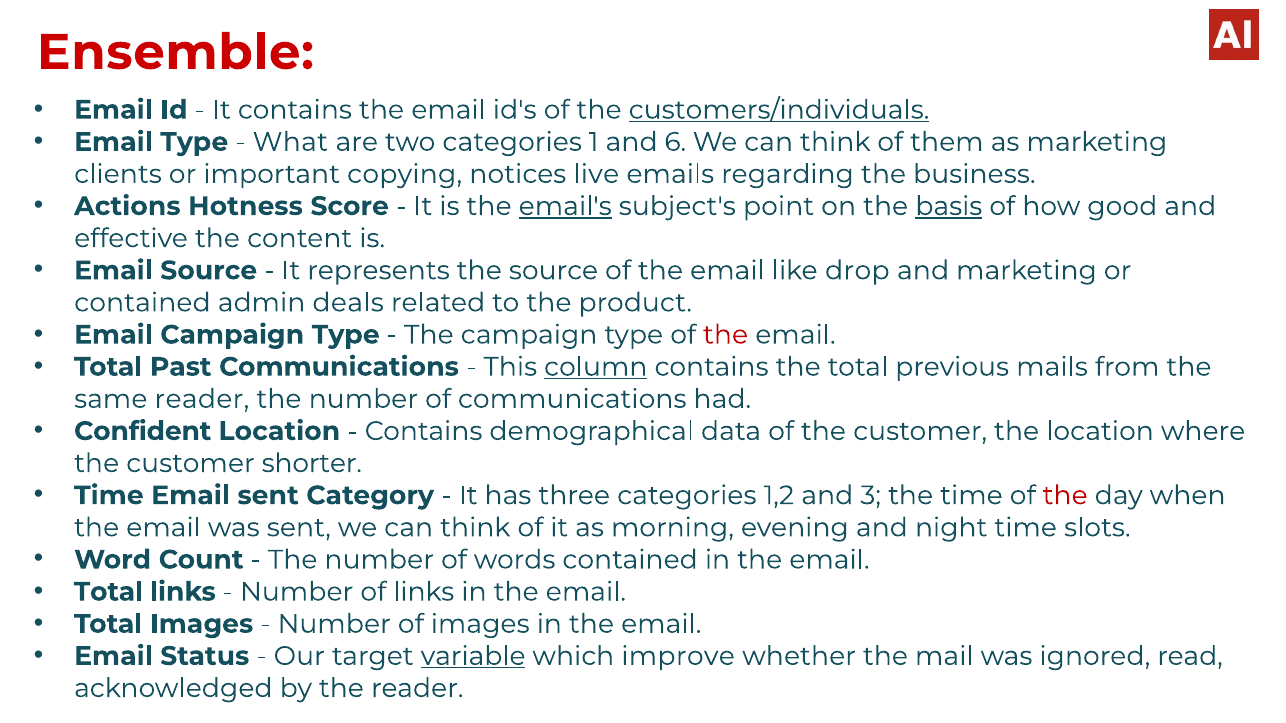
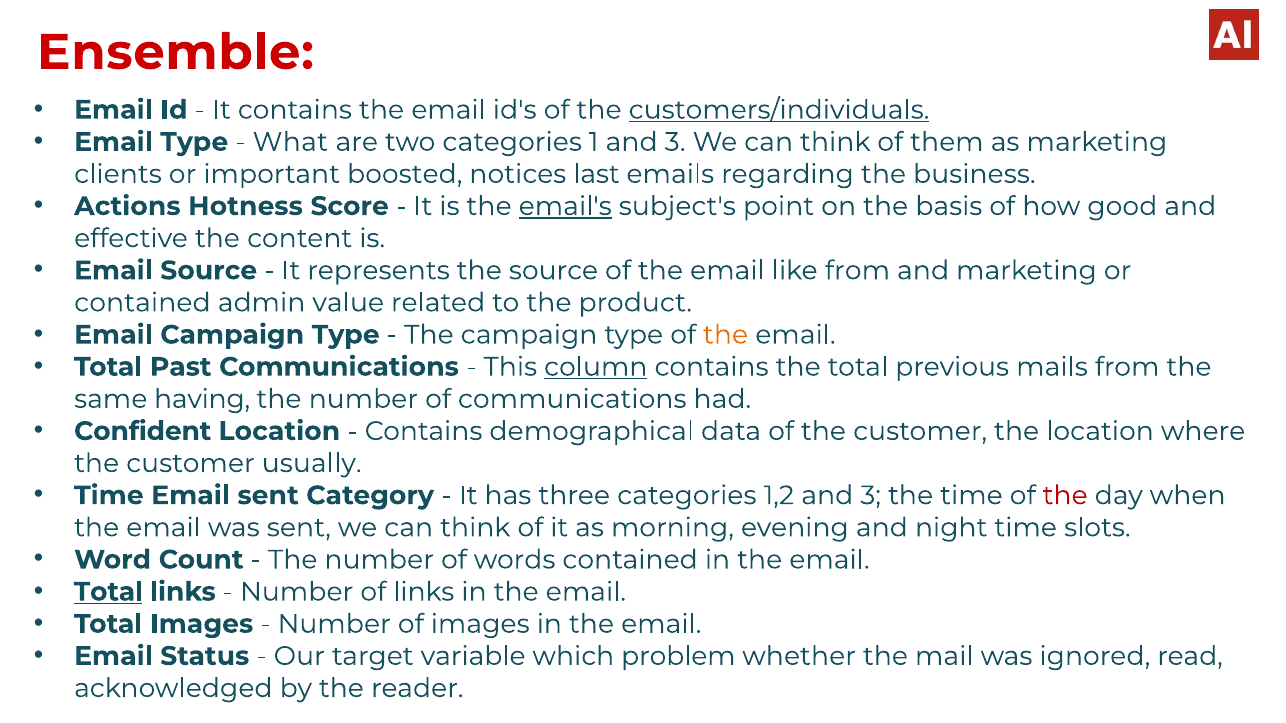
1 and 6: 6 -> 3 (675, 142)
copying: copying -> boosted (405, 174)
live: live -> last (596, 174)
basis underline: present -> none (949, 206)
like drop: drop -> from (857, 271)
deals: deals -> value (348, 303)
the colour: red -> orange (726, 335)
same reader: reader -> having (202, 399)
shorter: shorter -> usually (312, 464)
Total underline: none -> present (108, 592)
variable underline: present -> none (473, 656)
improve: improve -> problem (678, 656)
